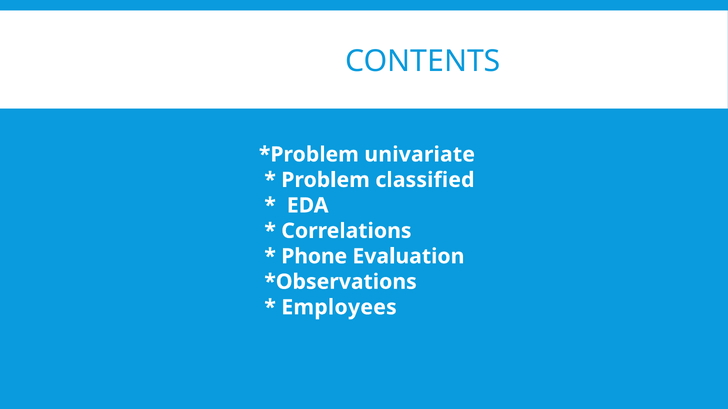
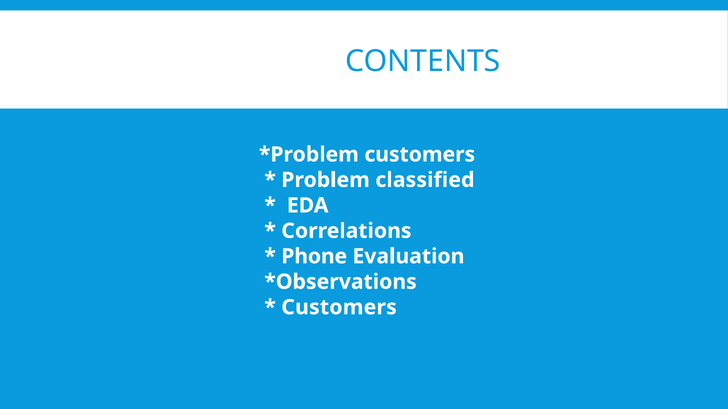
univariate: univariate -> customers (420, 155)
Employees: Employees -> Customers (339, 308)
